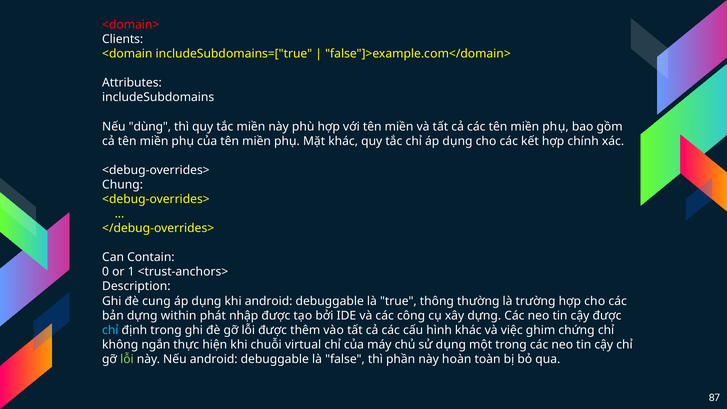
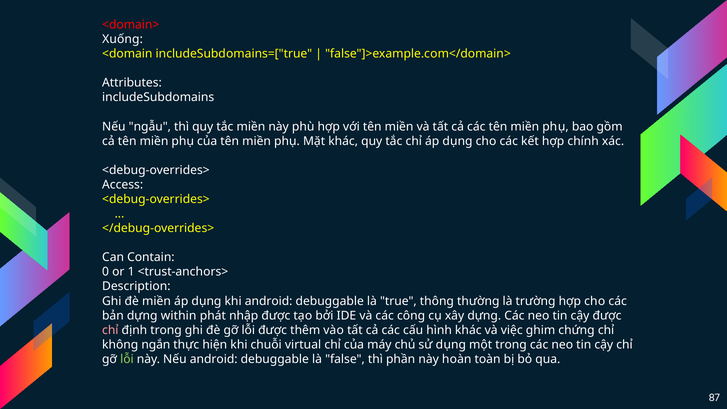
Clients: Clients -> Xuống (123, 39)
dùng: dùng -> ngẫu (150, 126)
Chung: Chung -> Access (123, 185)
đè cung: cung -> miền (156, 301)
chỉ colour: light blue -> pink (110, 330)
